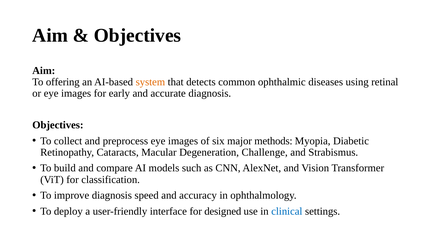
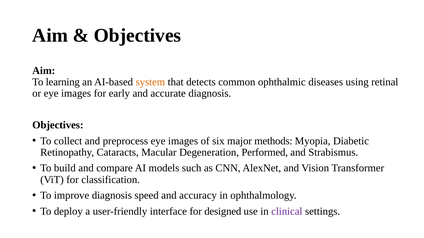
offering: offering -> learning (63, 82)
Challenge: Challenge -> Performed (265, 153)
clinical colour: blue -> purple (287, 212)
